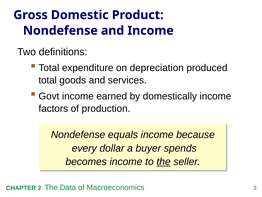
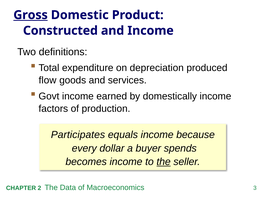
Gross underline: none -> present (31, 15)
Nondefense: Nondefense -> Constructed (60, 31)
total: total -> flow (48, 80)
Nondefense: Nondefense -> Participates (78, 134)
